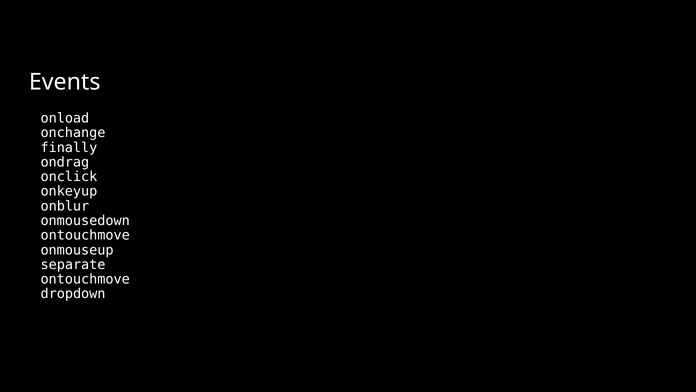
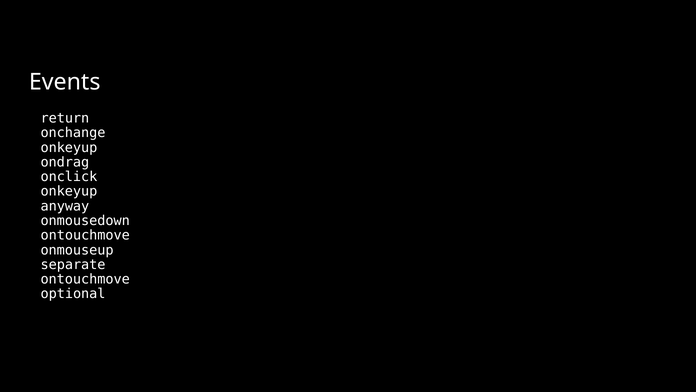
onload: onload -> return (65, 118)
finally: finally -> onkeyup (69, 147)
onblur: onblur -> anyway (65, 206)
dropdown: dropdown -> optional (73, 294)
